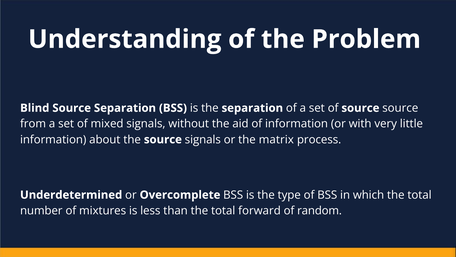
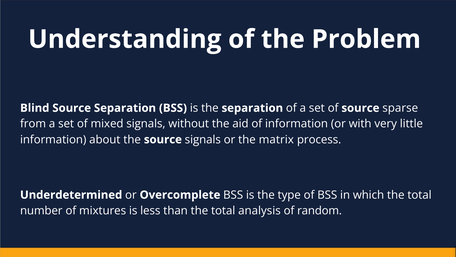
source source: source -> sparse (400, 108)
forward: forward -> analysis (259, 210)
